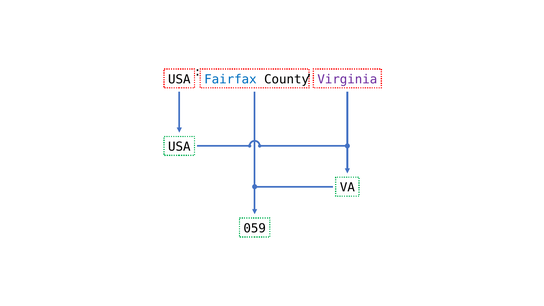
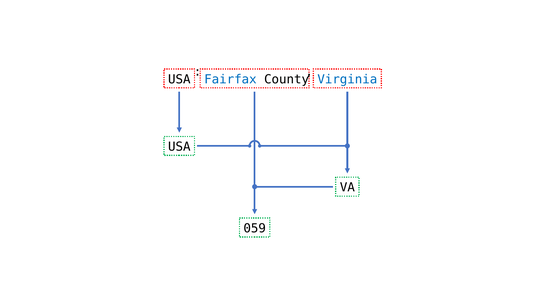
Virginia colour: purple -> blue (347, 79)
